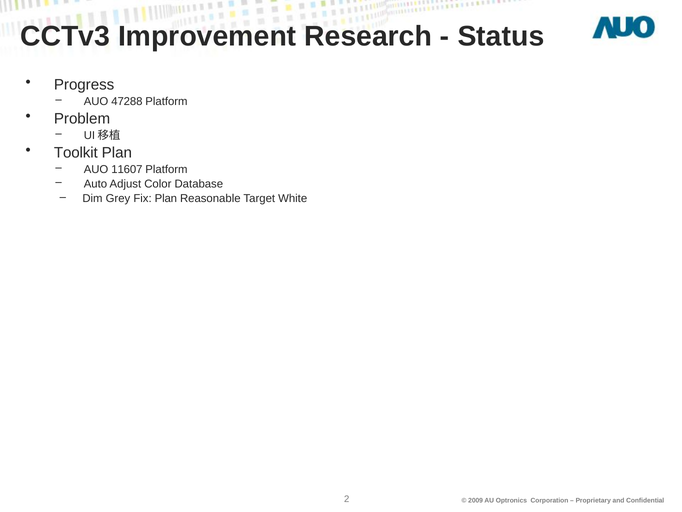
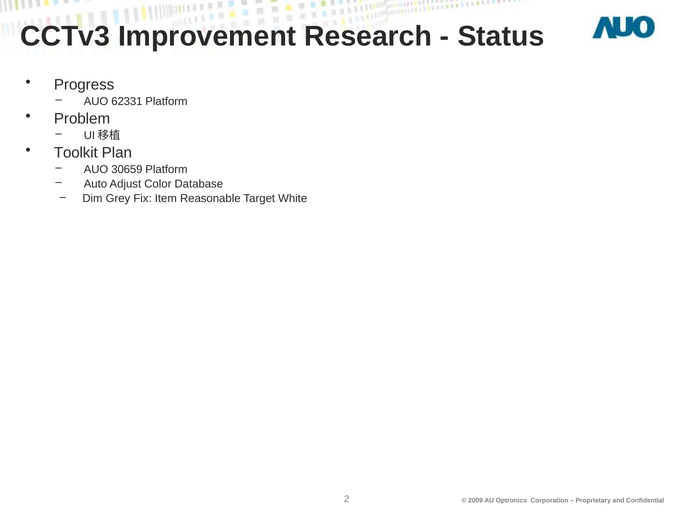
47288: 47288 -> 62331 (127, 101)
11607: 11607 -> 30659 (127, 169)
Fix Plan: Plan -> Item (166, 198)
